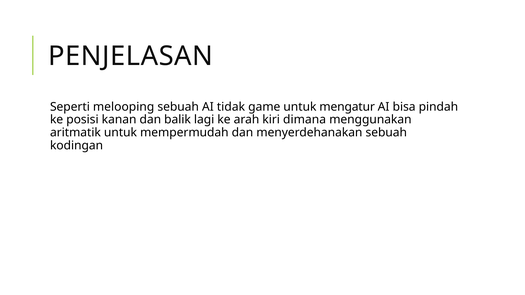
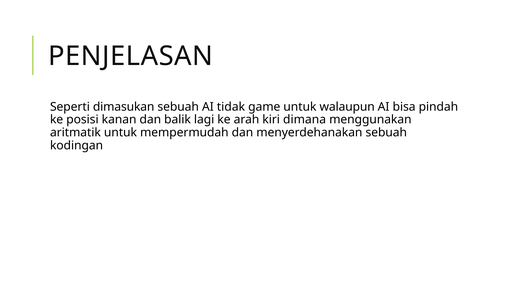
melooping: melooping -> dimasukan (124, 107)
mengatur: mengatur -> walaupun (347, 107)
